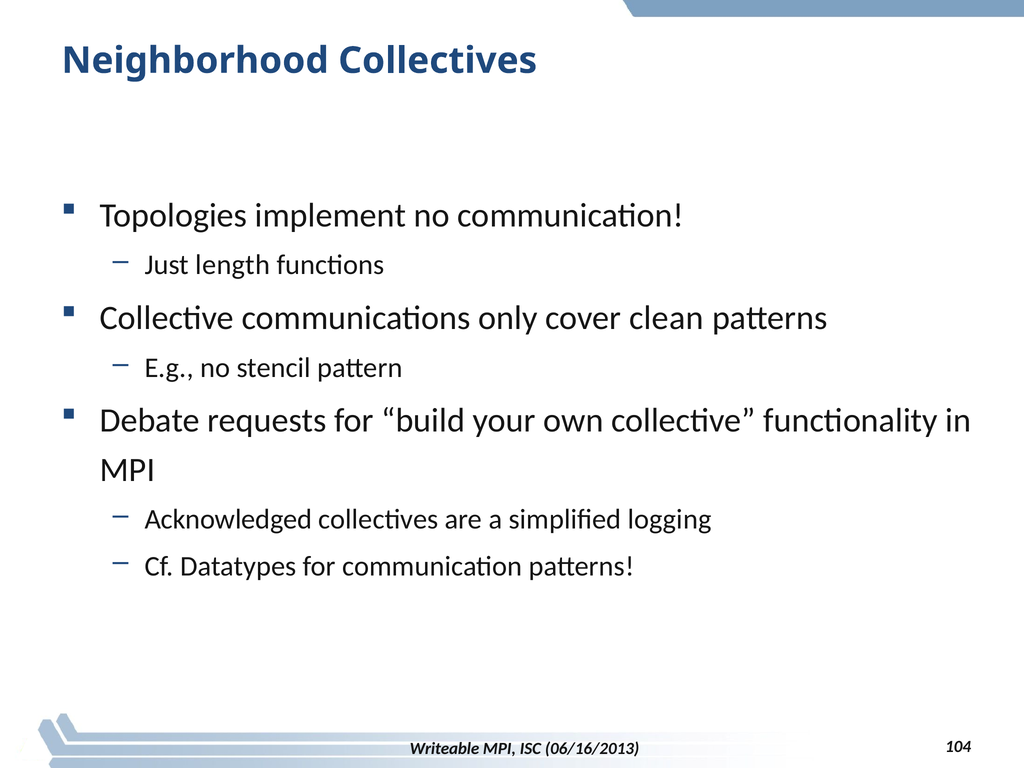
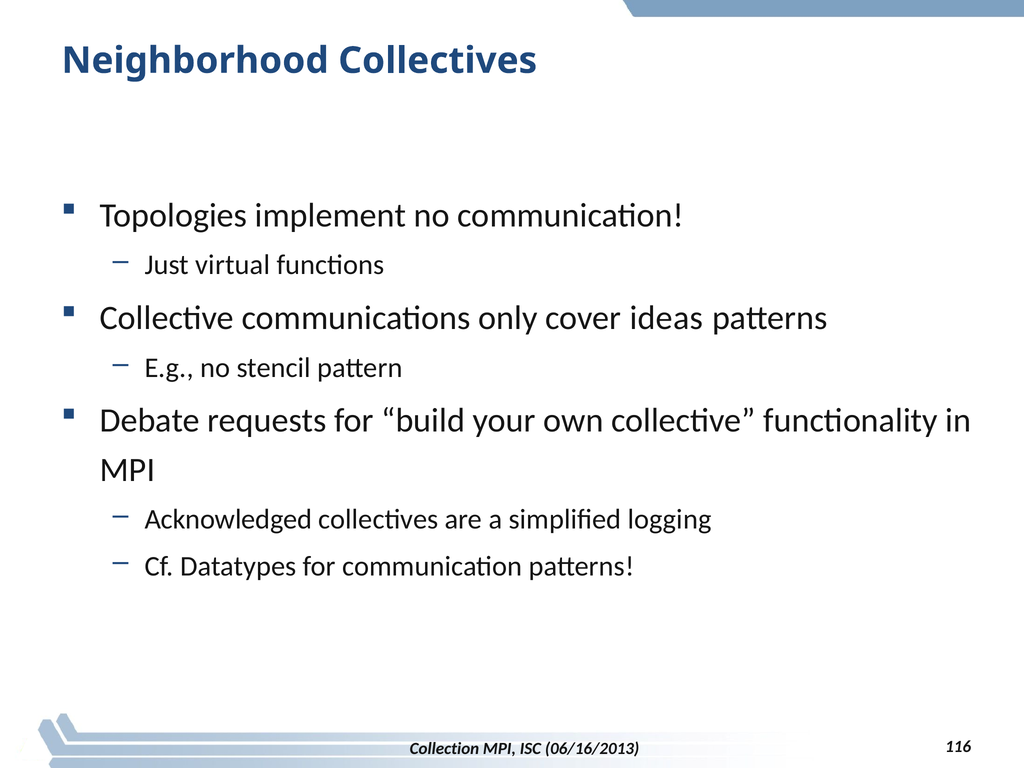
length: length -> virtual (233, 265)
clean: clean -> ideas (666, 318)
Writeable: Writeable -> Collection (444, 749)
104: 104 -> 116 (958, 747)
